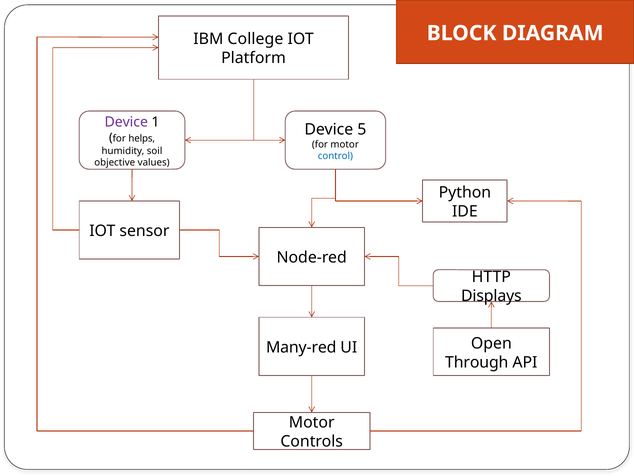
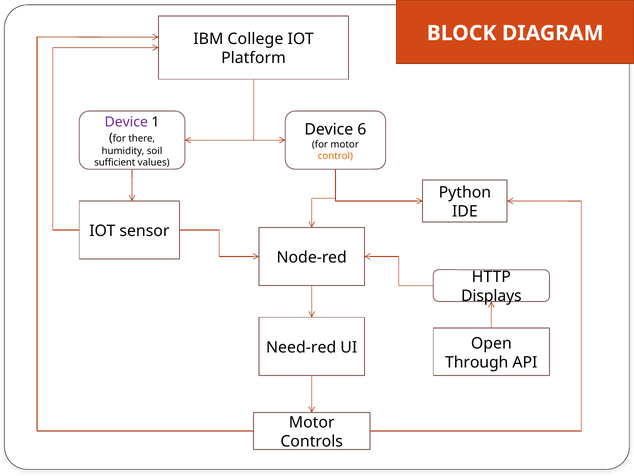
5: 5 -> 6 (362, 129)
helps: helps -> there (142, 139)
control colour: blue -> orange (335, 156)
objective: objective -> sufficient (115, 162)
Many-red: Many-red -> Need-red (301, 347)
